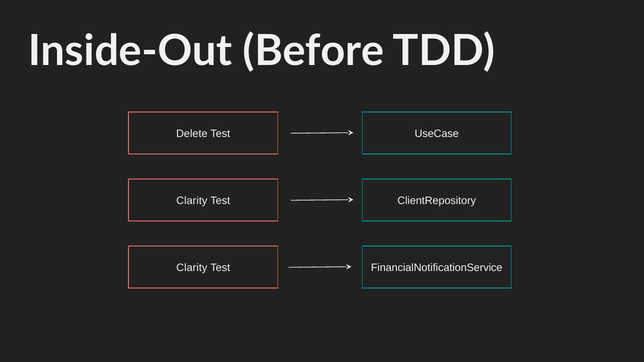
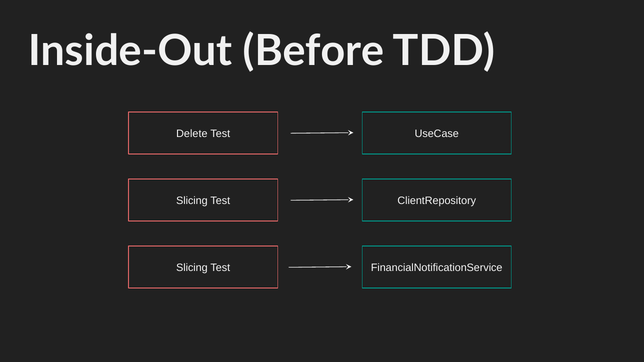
Clarity: Clarity -> Slicing (192, 201)
Clarity: Clarity -> Slicing (192, 268)
